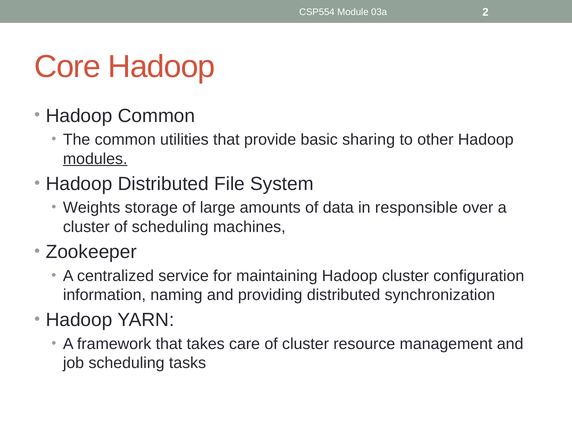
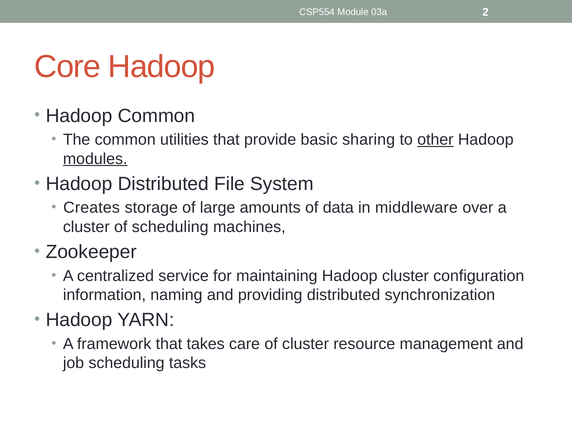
other underline: none -> present (435, 140)
Weights: Weights -> Creates (92, 208)
responsible: responsible -> middleware (416, 208)
